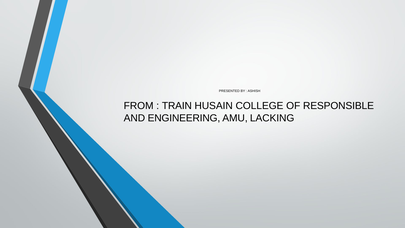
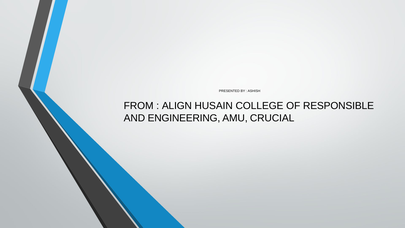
TRAIN: TRAIN -> ALIGN (177, 106)
LACKING: LACKING -> CRUCIAL (272, 118)
